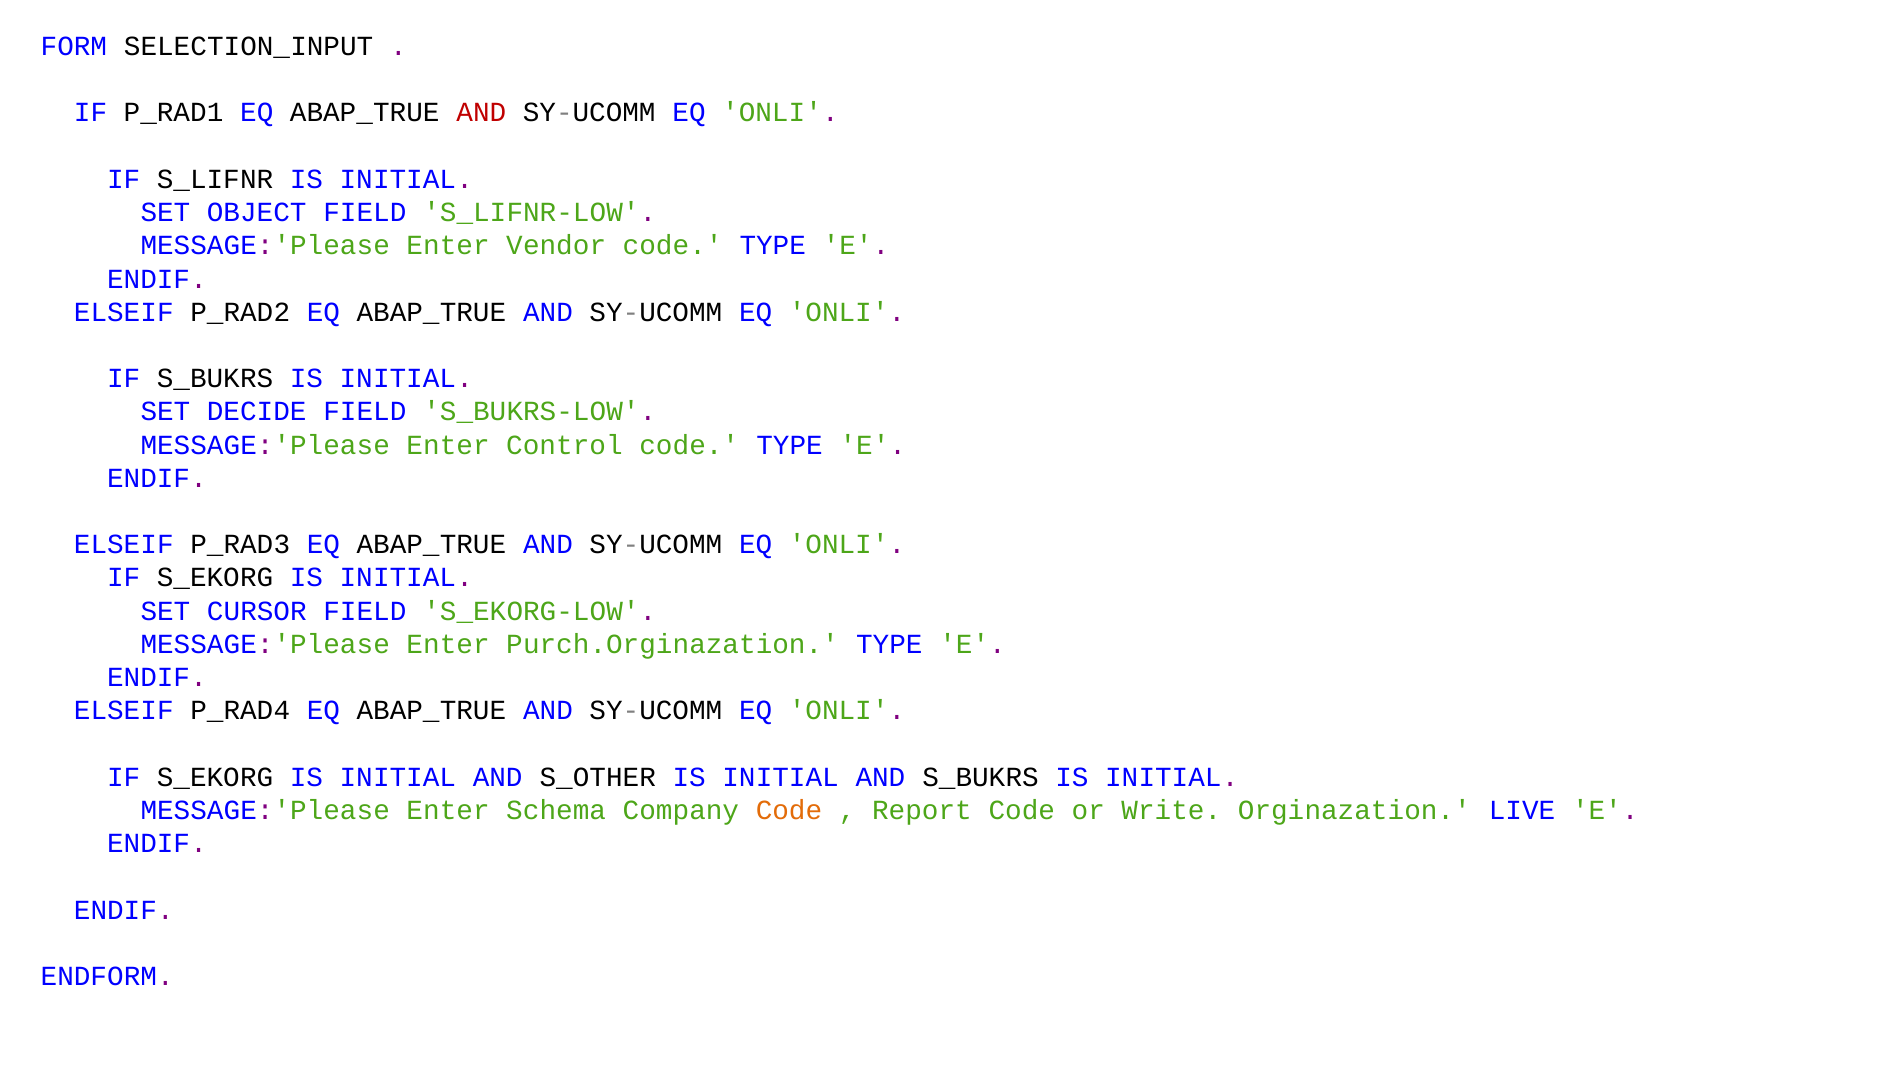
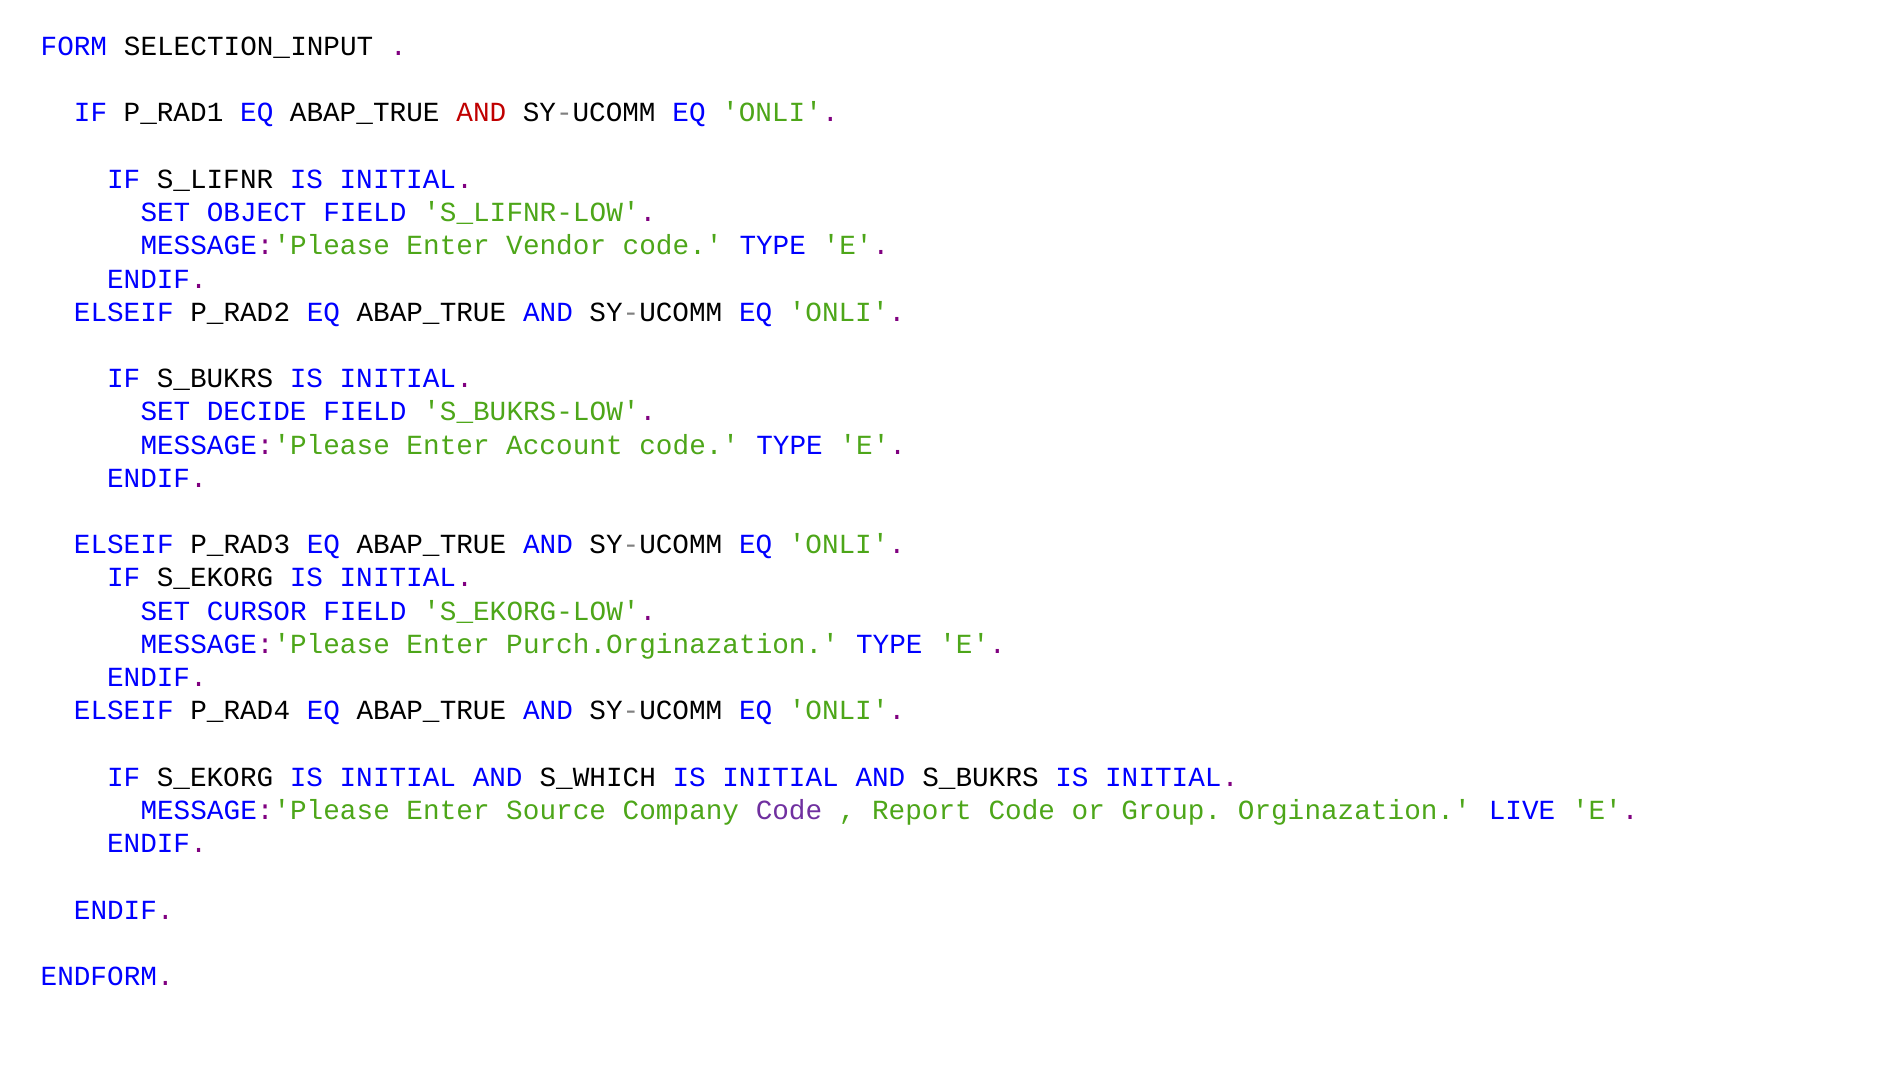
Control: Control -> Account (564, 445)
S_OTHER: S_OTHER -> S_WHICH (598, 777)
Schema: Schema -> Source (556, 810)
Code colour: orange -> purple (789, 810)
Write: Write -> Group (1171, 810)
